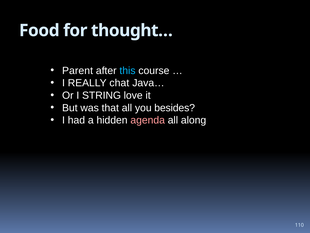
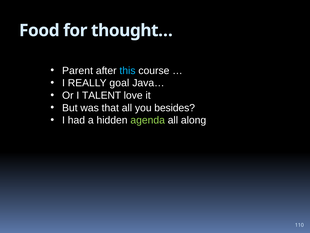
chat: chat -> goal (119, 83)
STRING: STRING -> TALENT (102, 95)
agenda colour: pink -> light green (148, 120)
